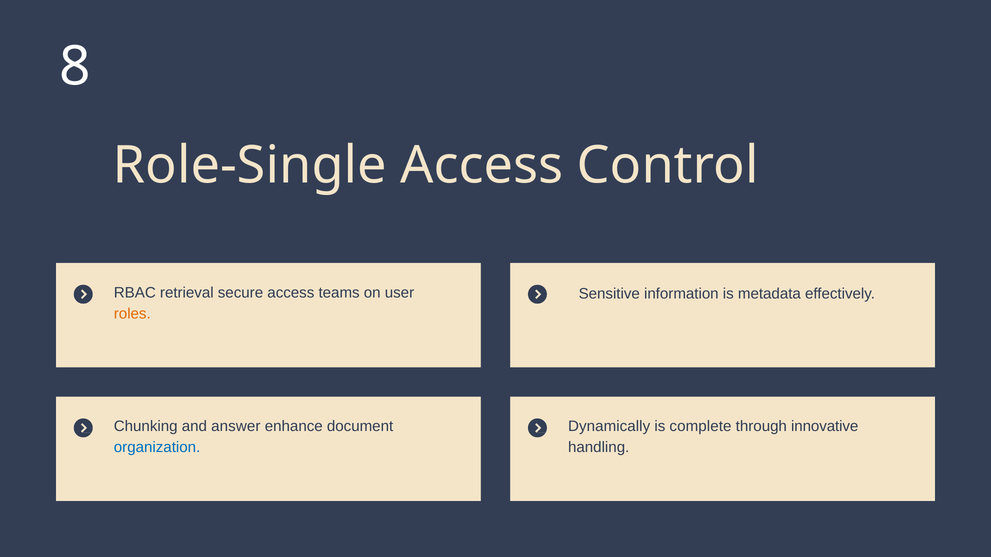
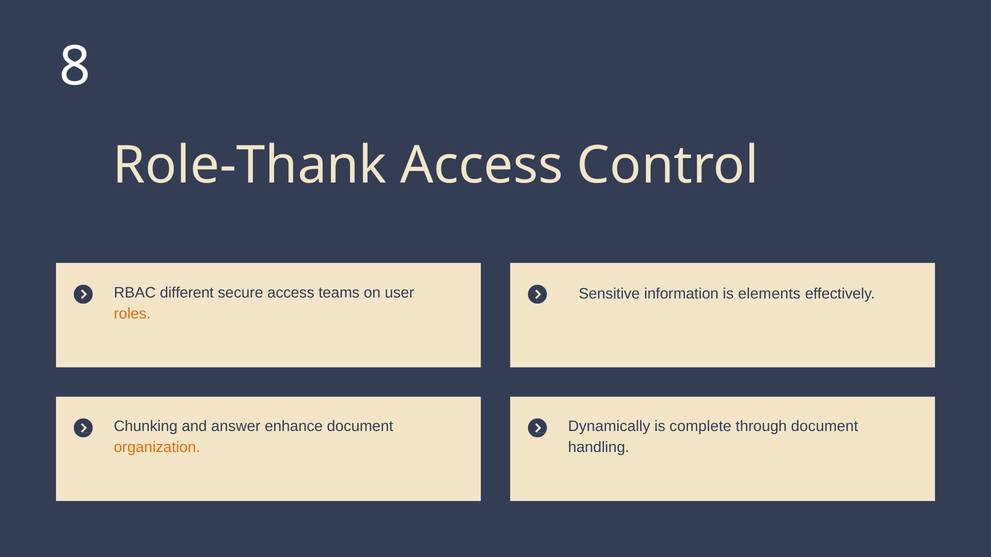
Role-Single: Role-Single -> Role-Thank (250, 166)
retrieval: retrieval -> different (187, 293)
metadata: metadata -> elements (769, 294)
through innovative: innovative -> document (825, 427)
organization colour: blue -> orange (157, 448)
